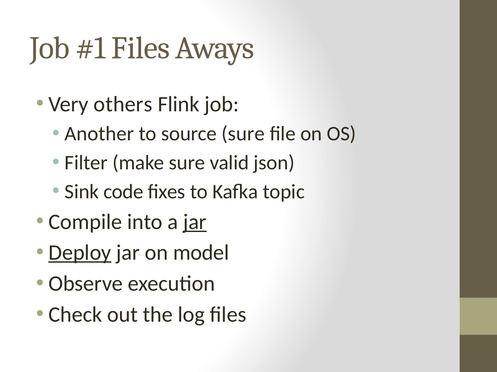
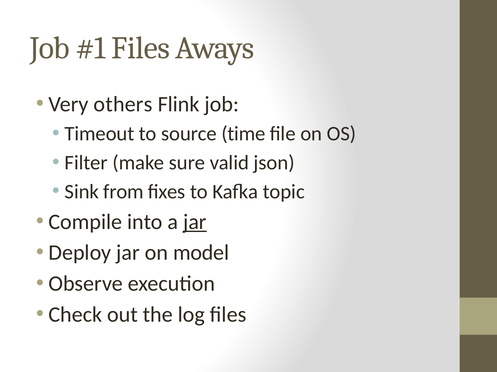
Another: Another -> Timeout (99, 134)
source sure: sure -> time (243, 134)
code: code -> from (123, 192)
Deploy underline: present -> none (80, 253)
